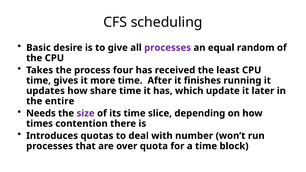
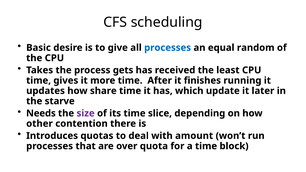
processes colour: purple -> blue (168, 48)
four: four -> gets (123, 70)
entire: entire -> starve (60, 101)
times: times -> other (39, 124)
number: number -> amount (194, 136)
